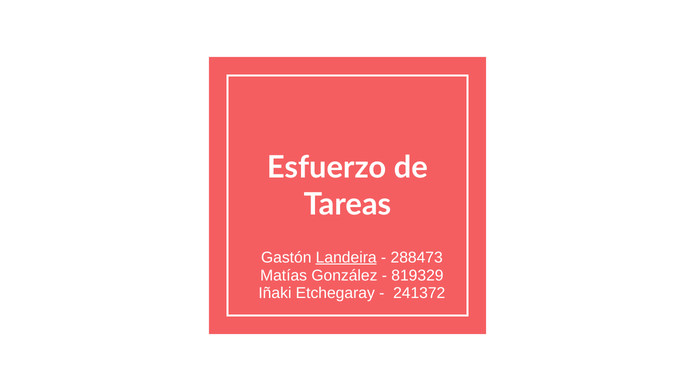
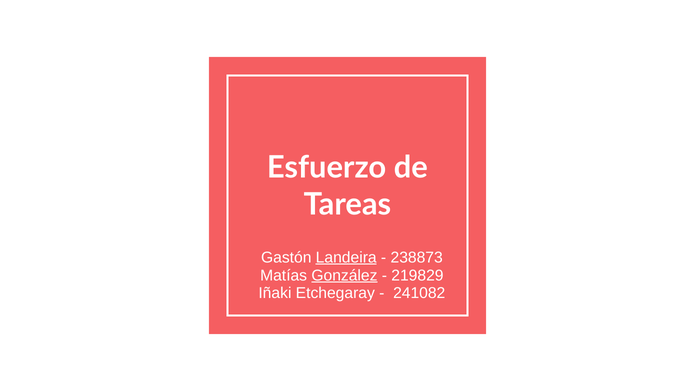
288473: 288473 -> 238873 (417, 257)
González underline: none -> present (344, 275)
819329: 819329 -> 219829 (417, 275)
241372: 241372 -> 241082 (419, 293)
